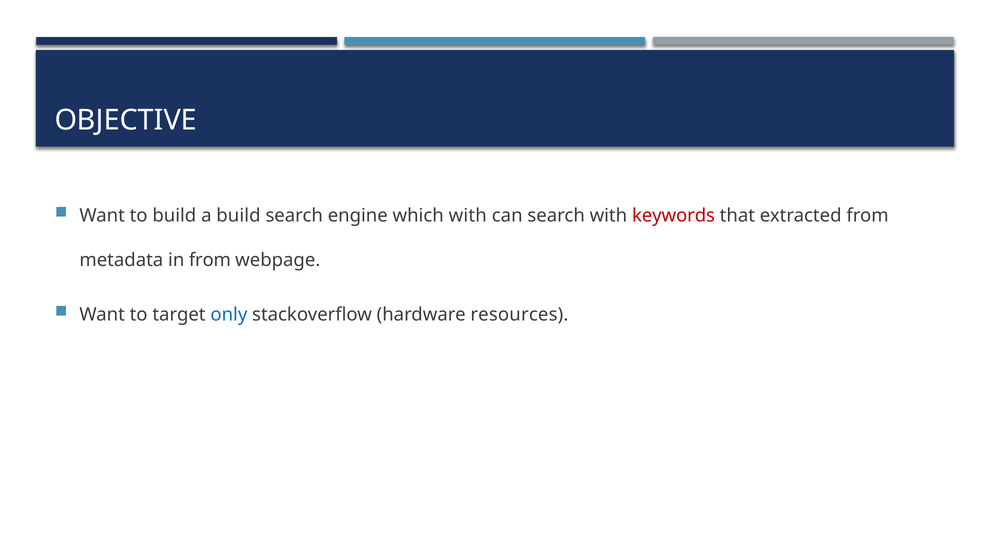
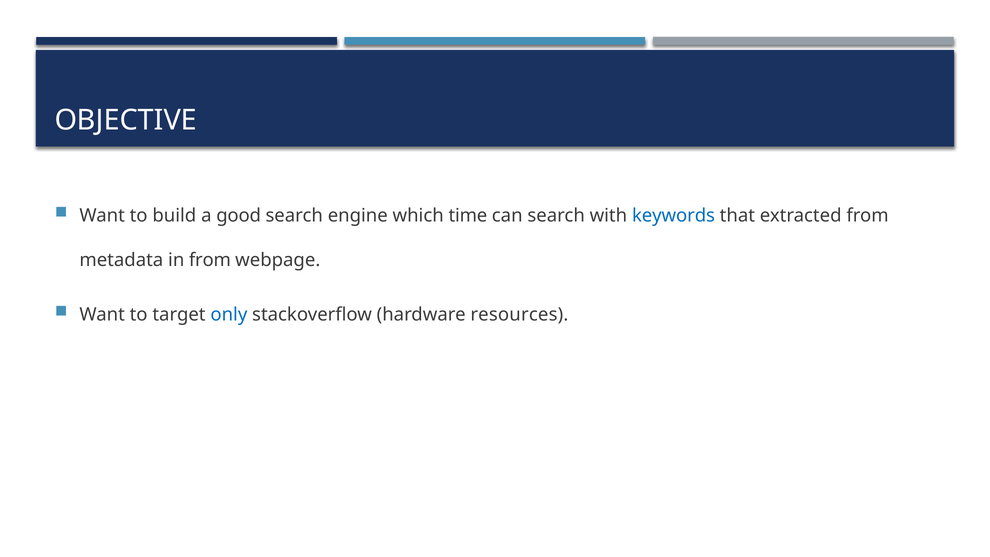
a build: build -> good (239, 215)
which with: with -> time (468, 215)
keywords colour: red -> blue (673, 215)
